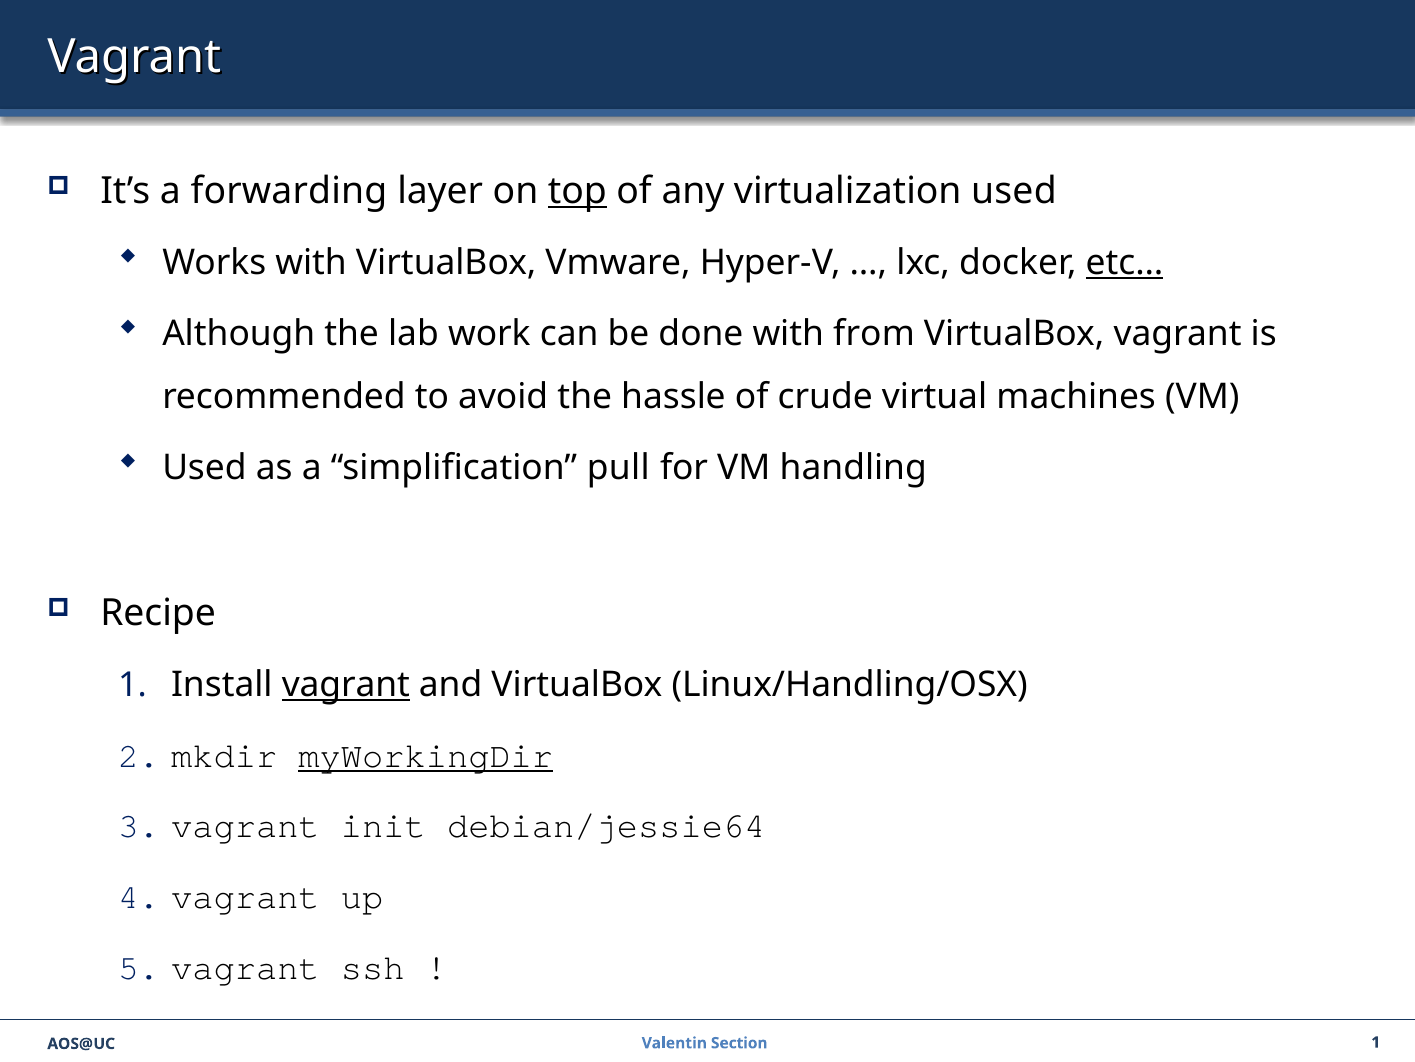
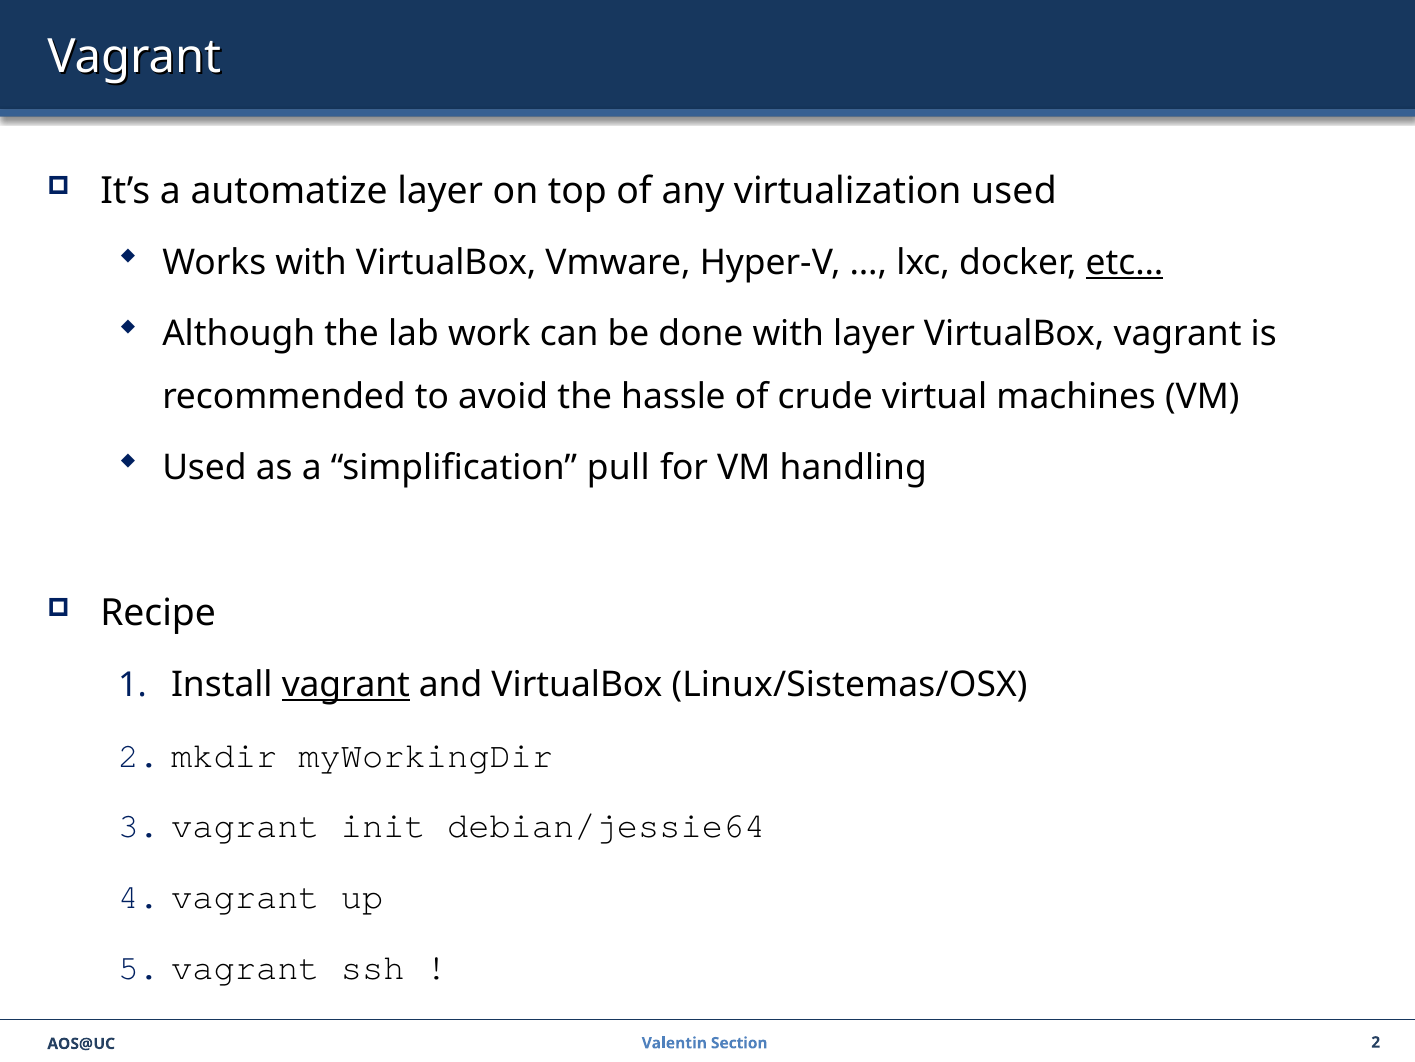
forwarding: forwarding -> automatize (289, 191)
top underline: present -> none (577, 191)
with from: from -> layer (874, 333)
Linux/Handling/OSX: Linux/Handling/OSX -> Linux/Sistemas/OSX (850, 684)
myWorkingDir underline: present -> none (426, 755)
AOS@UC 1: 1 -> 2 (1376, 1042)
